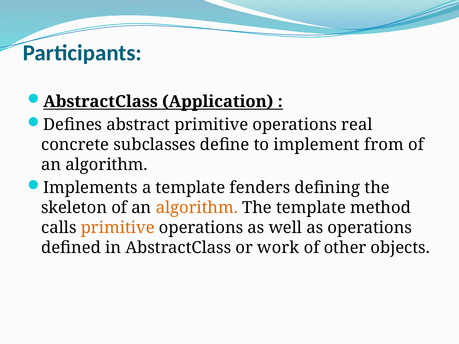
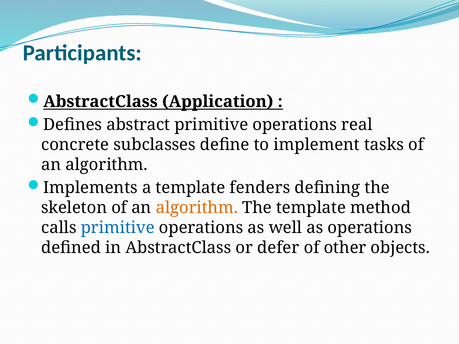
from: from -> tasks (384, 145)
primitive colour: orange -> blue (118, 228)
work: work -> defer (278, 248)
